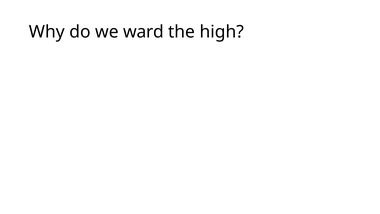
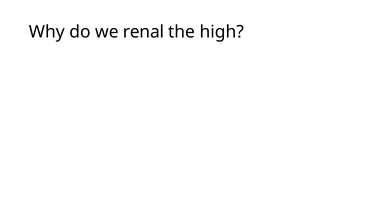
ward: ward -> renal (143, 32)
